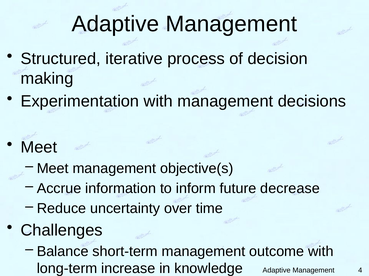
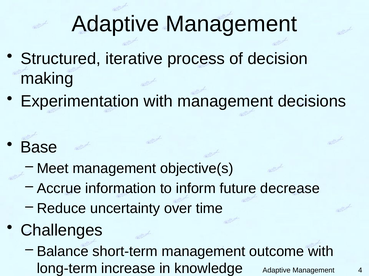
Meet: Meet -> Base (39, 148)
